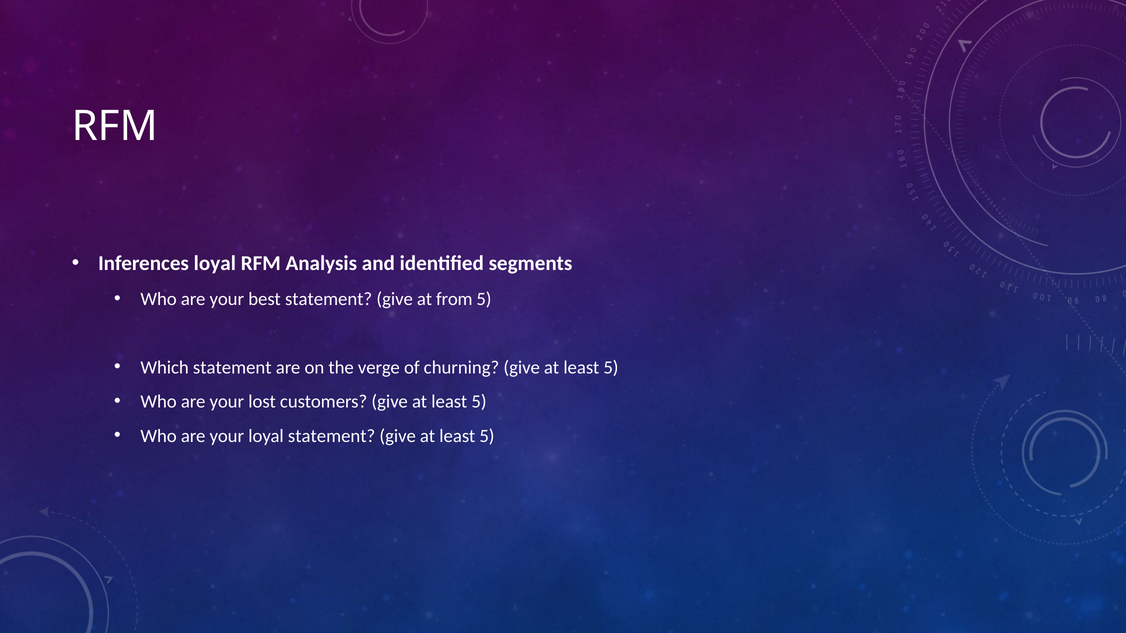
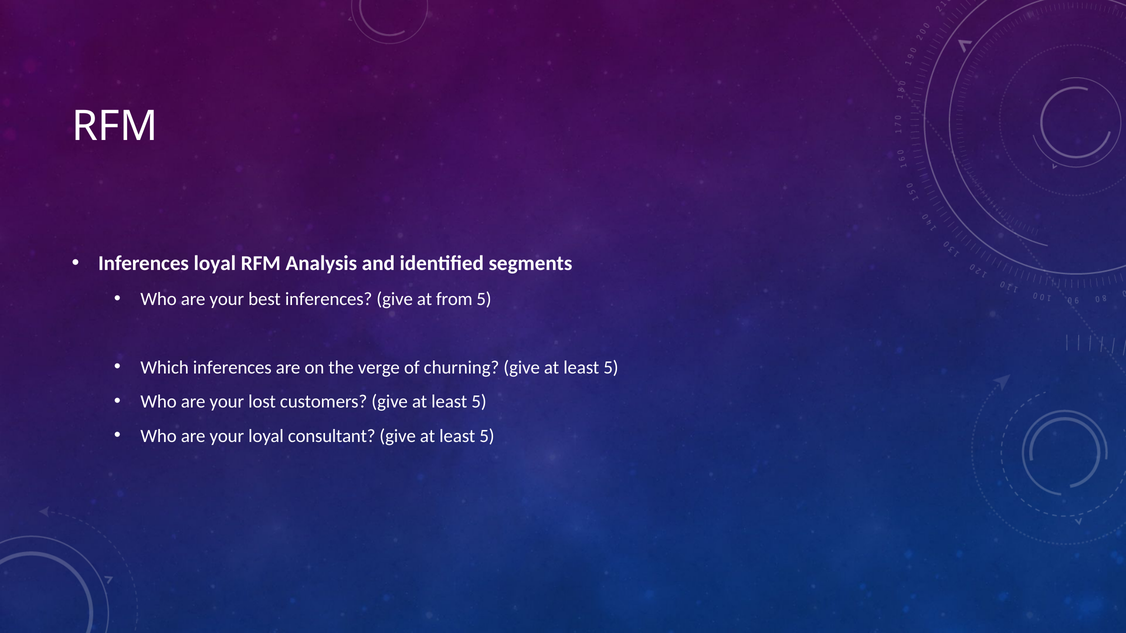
best statement: statement -> inferences (329, 299)
Which statement: statement -> inferences (232, 368)
loyal statement: statement -> consultant (332, 436)
